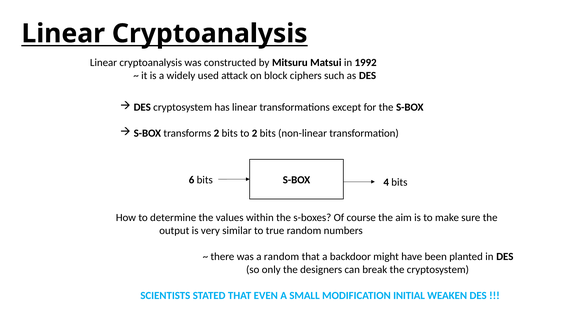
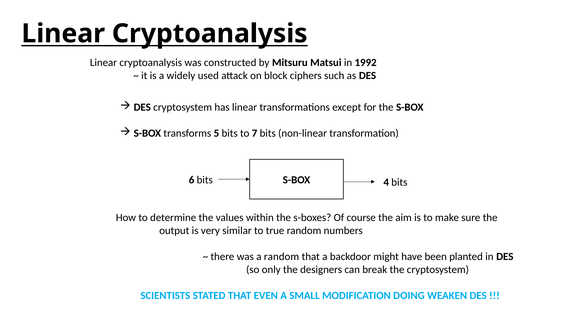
transforms 2: 2 -> 5 (216, 134)
to 2: 2 -> 7 (255, 134)
INITIAL: INITIAL -> DOING (409, 296)
